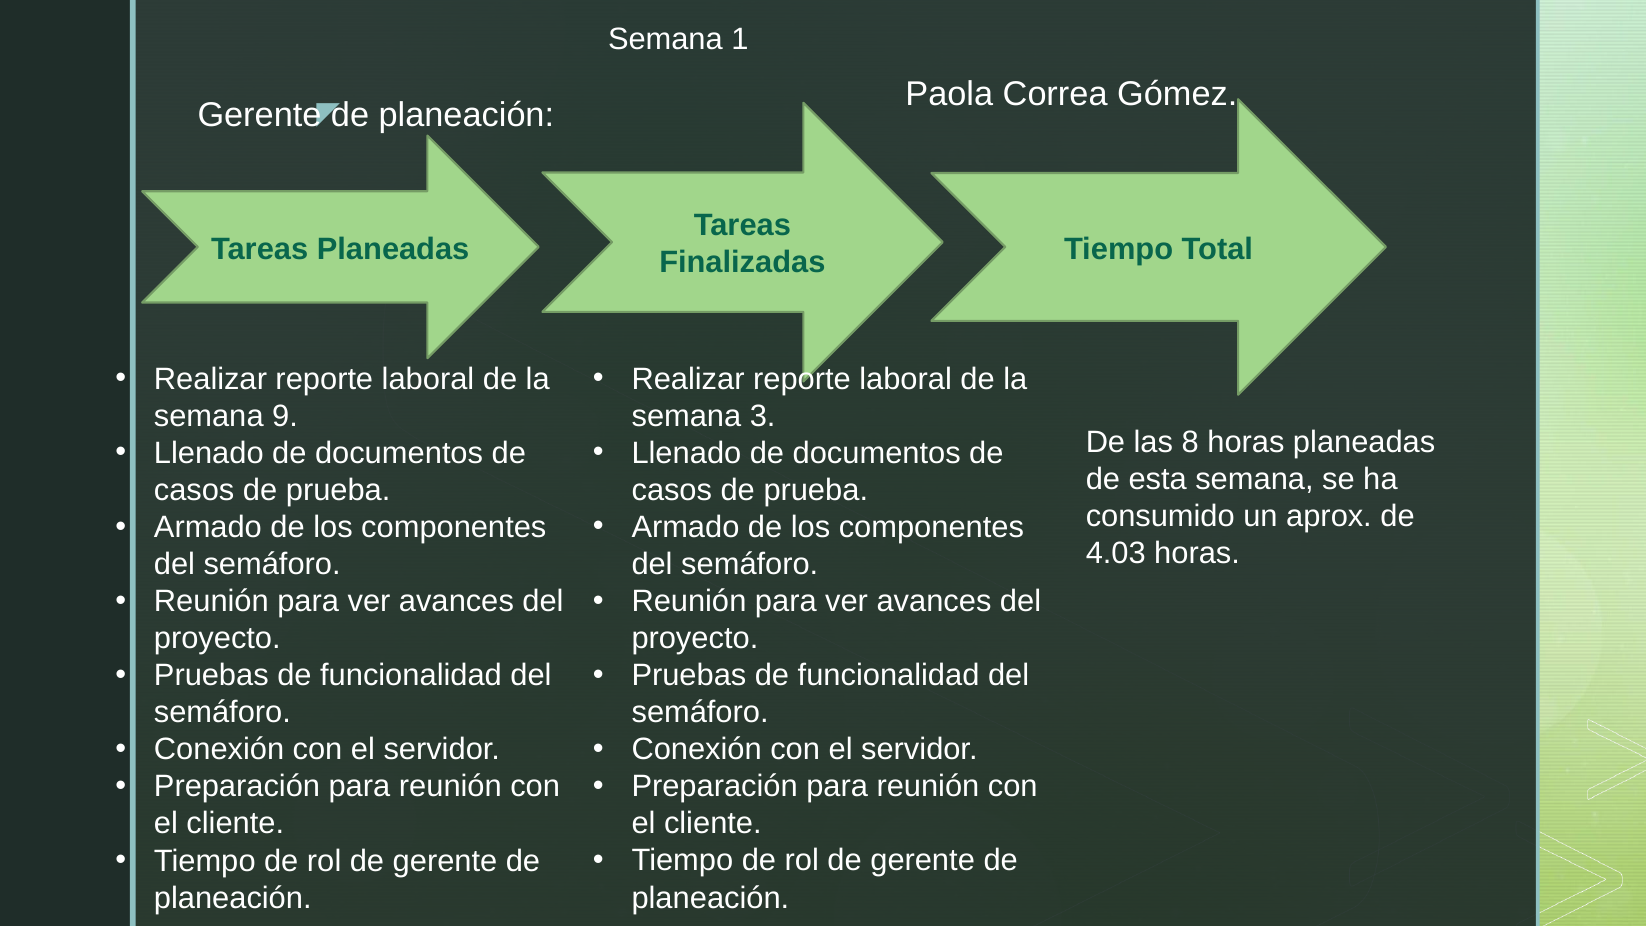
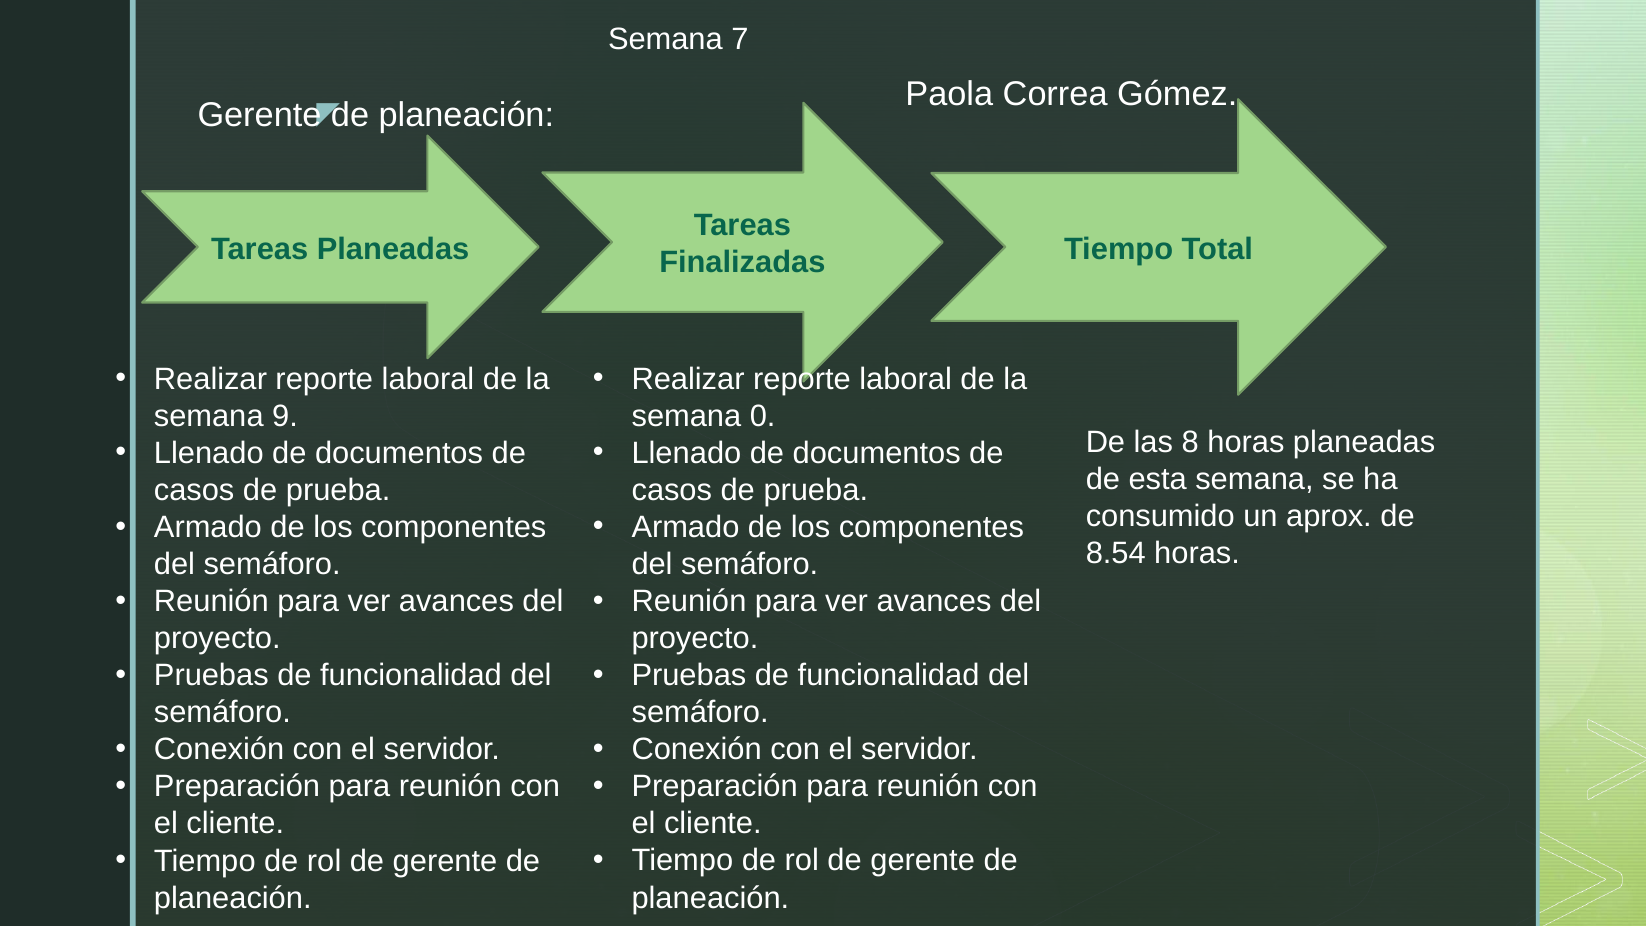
1: 1 -> 7 (740, 39)
3: 3 -> 0 (763, 416)
4.03: 4.03 -> 8.54 (1116, 554)
